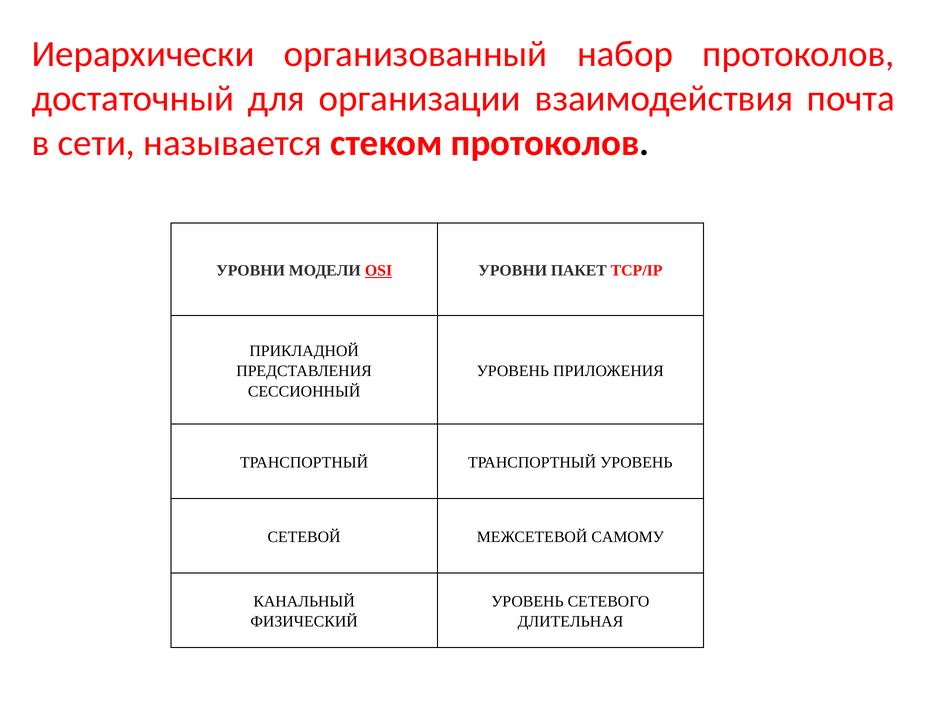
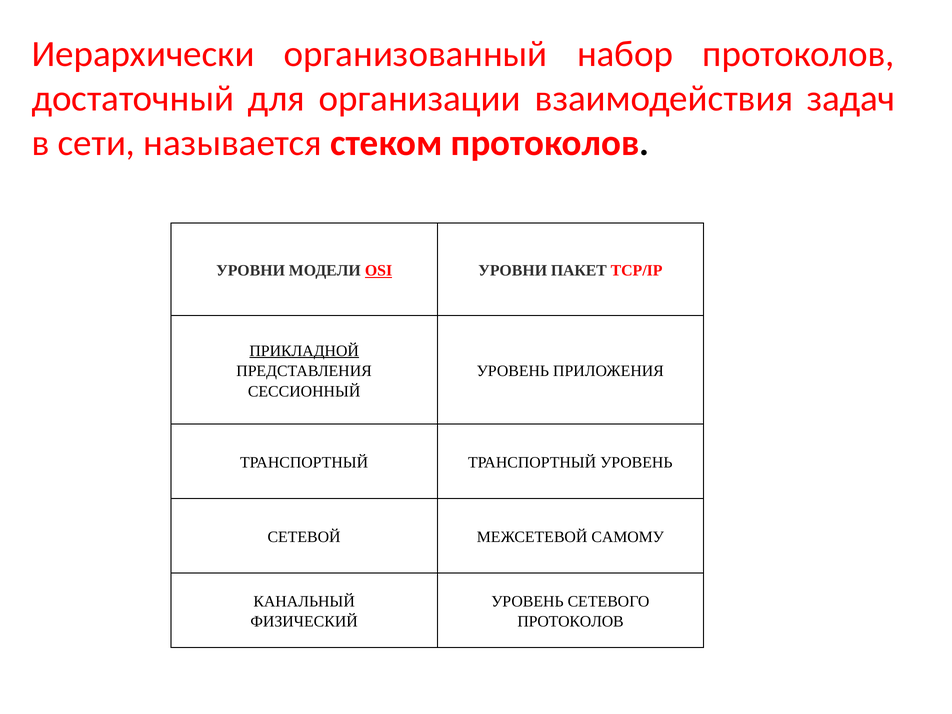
почта: почта -> задач (851, 99)
ПРИКЛАДНОЙ underline: none -> present (304, 351)
ДЛИТЕЛЬНАЯ: ДЛИТЕЛЬНАЯ -> ПРОТОКОЛОВ (571, 622)
